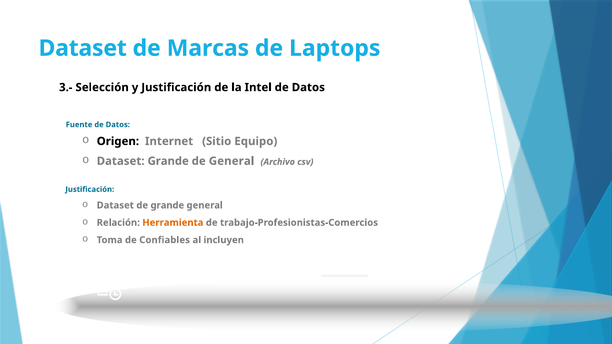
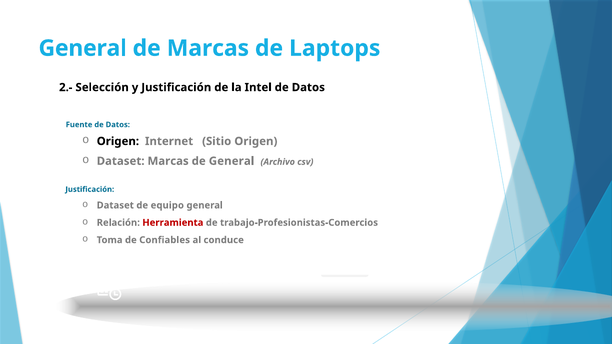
Dataset: Dataset -> General (83, 48)
3.-: 3.- -> 2.- (66, 87)
Sitio Equipo: Equipo -> Origen (256, 141)
Dataset Grande: Grande -> Marcas (168, 161)
de grande: grande -> equipo (167, 205)
Herramienta colour: orange -> red (173, 223)
incluyen: incluyen -> conduce (224, 240)
